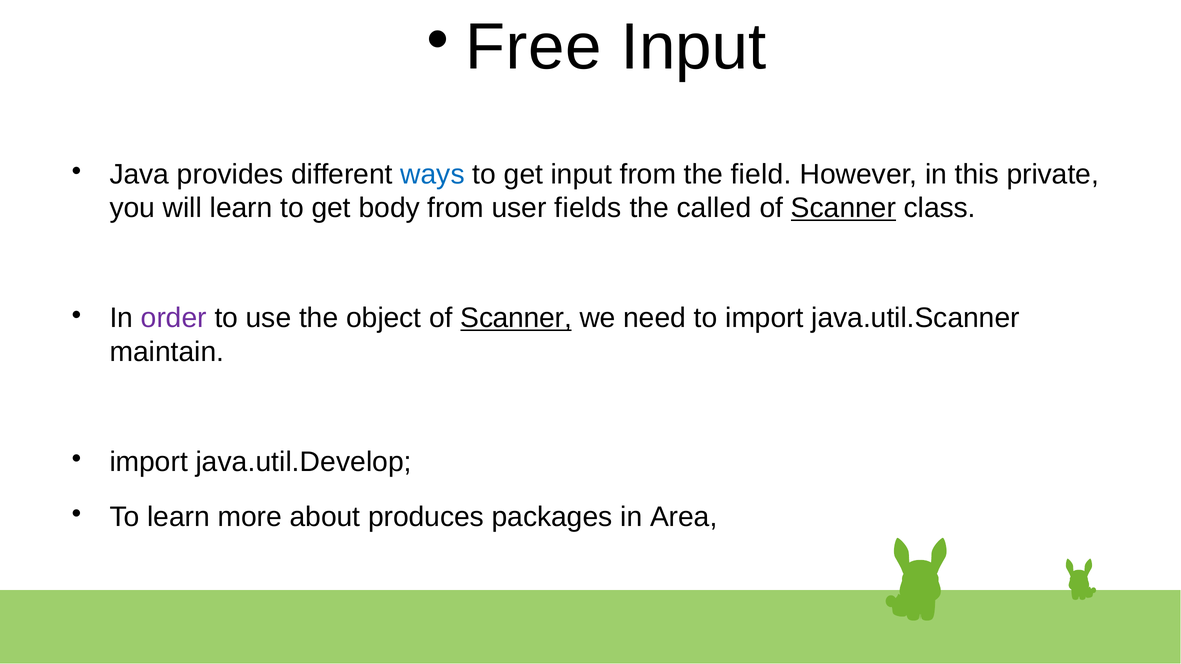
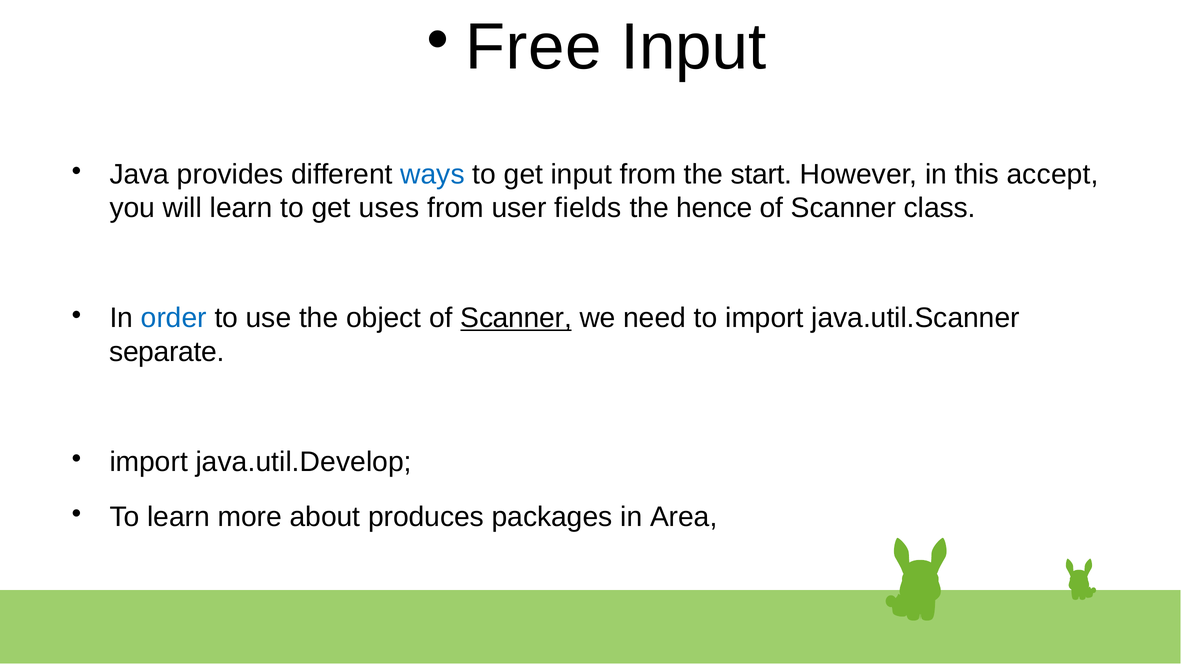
field: field -> start (762, 174)
private: private -> accept (1053, 174)
body: body -> uses (389, 208)
called: called -> hence (714, 208)
Scanner underline: present -> none (843, 208)
order colour: purple -> blue (174, 318)
maintain: maintain -> separate (167, 352)
